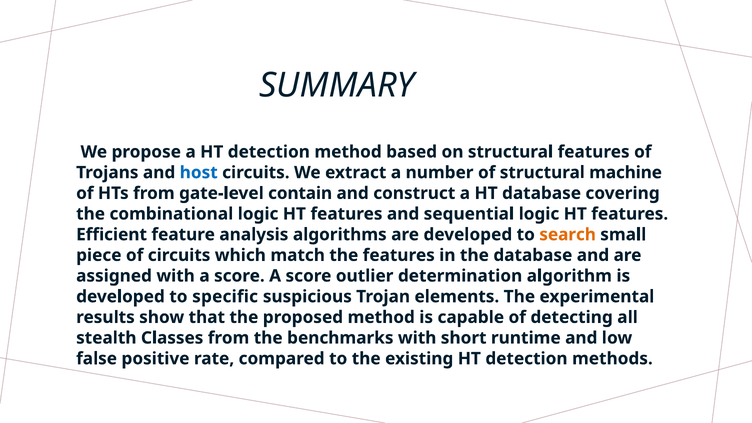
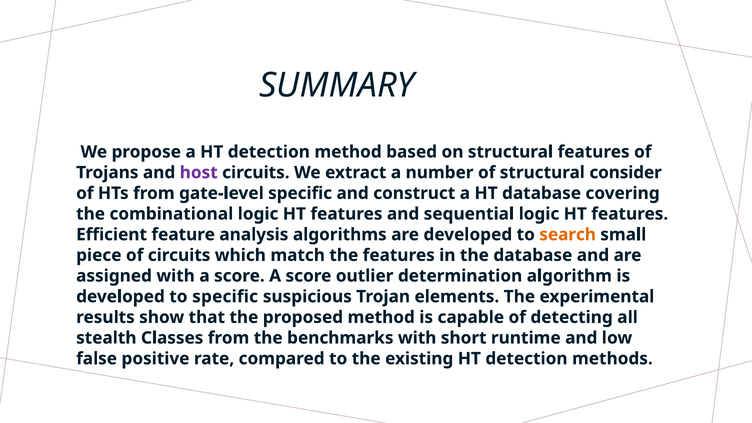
host colour: blue -> purple (199, 173)
machine: machine -> consider (626, 173)
gate-level contain: contain -> specific (300, 193)
